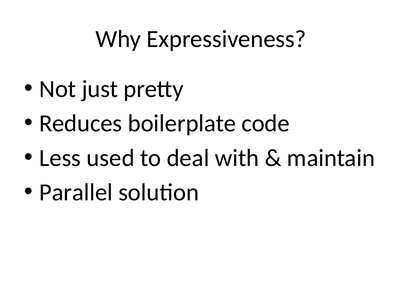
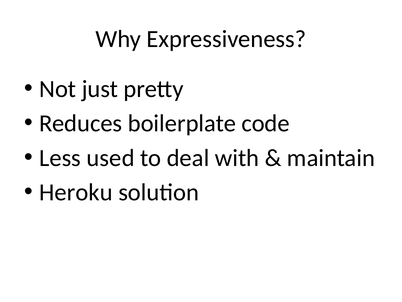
Parallel: Parallel -> Heroku (76, 192)
